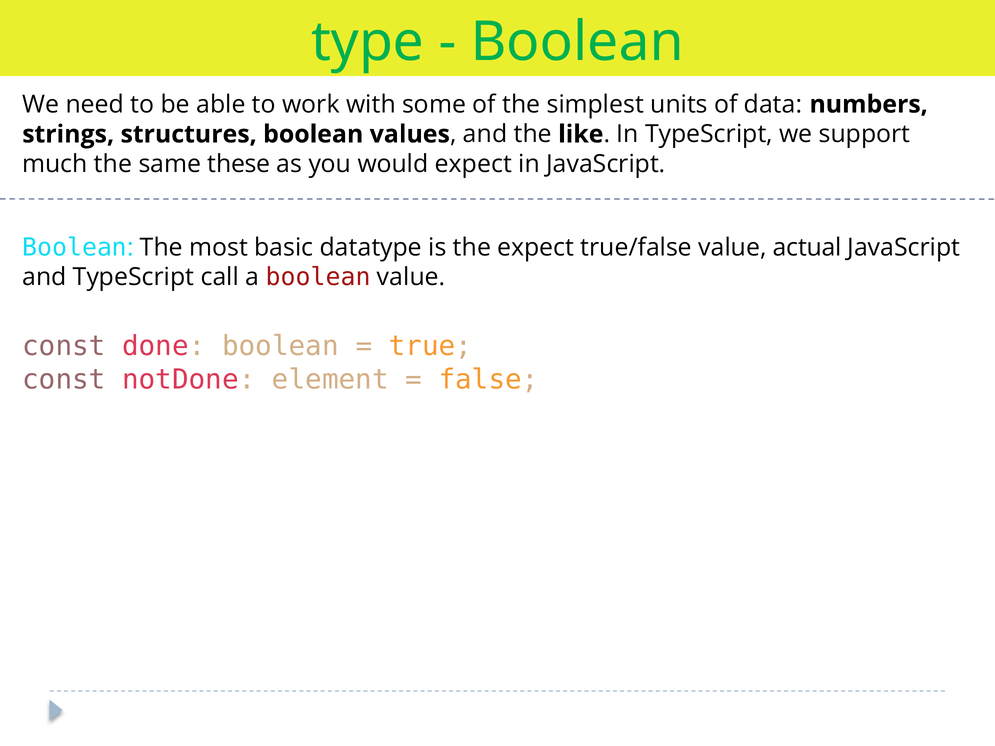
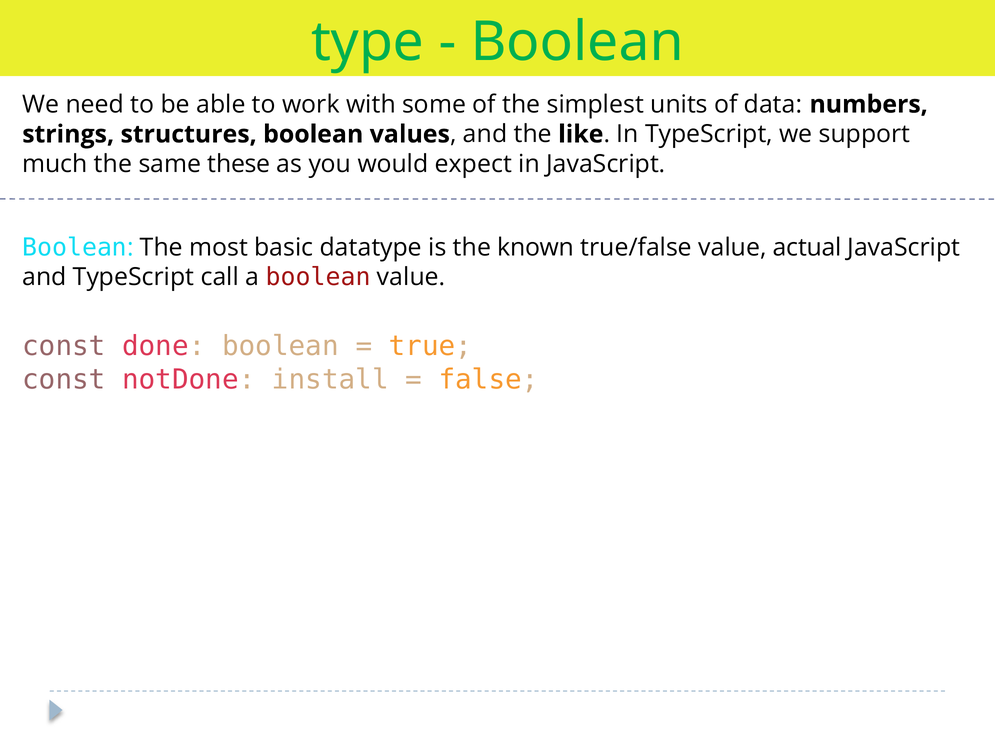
the expect: expect -> known (536, 247)
element: element -> install (330, 380)
